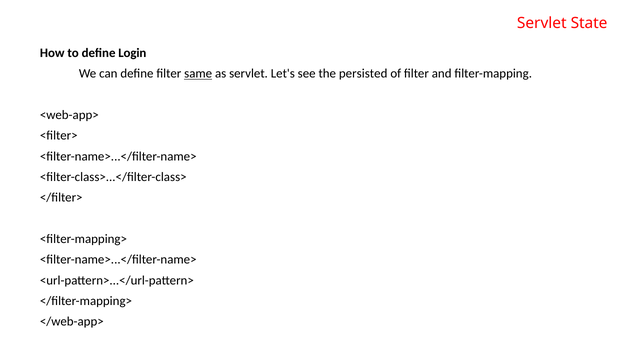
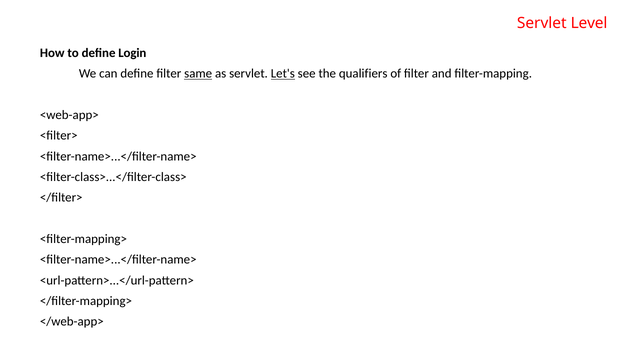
State: State -> Level (589, 23)
Let's underline: none -> present (283, 74)
persisted: persisted -> qualifiers (363, 74)
